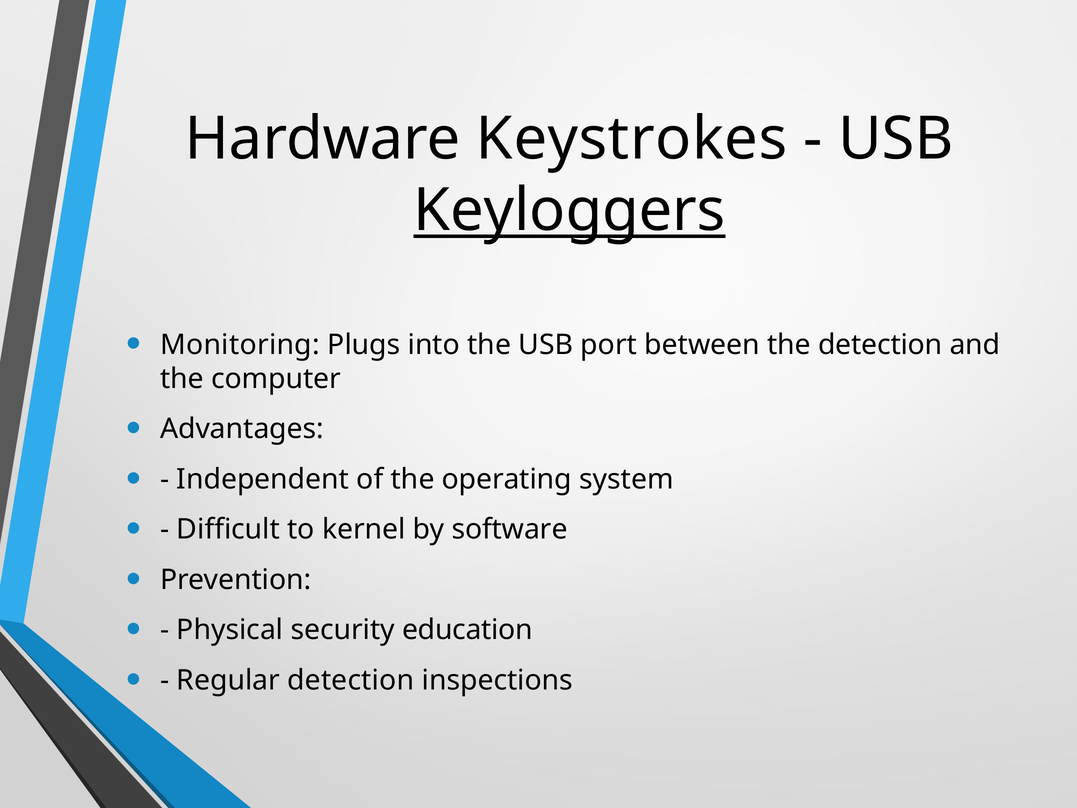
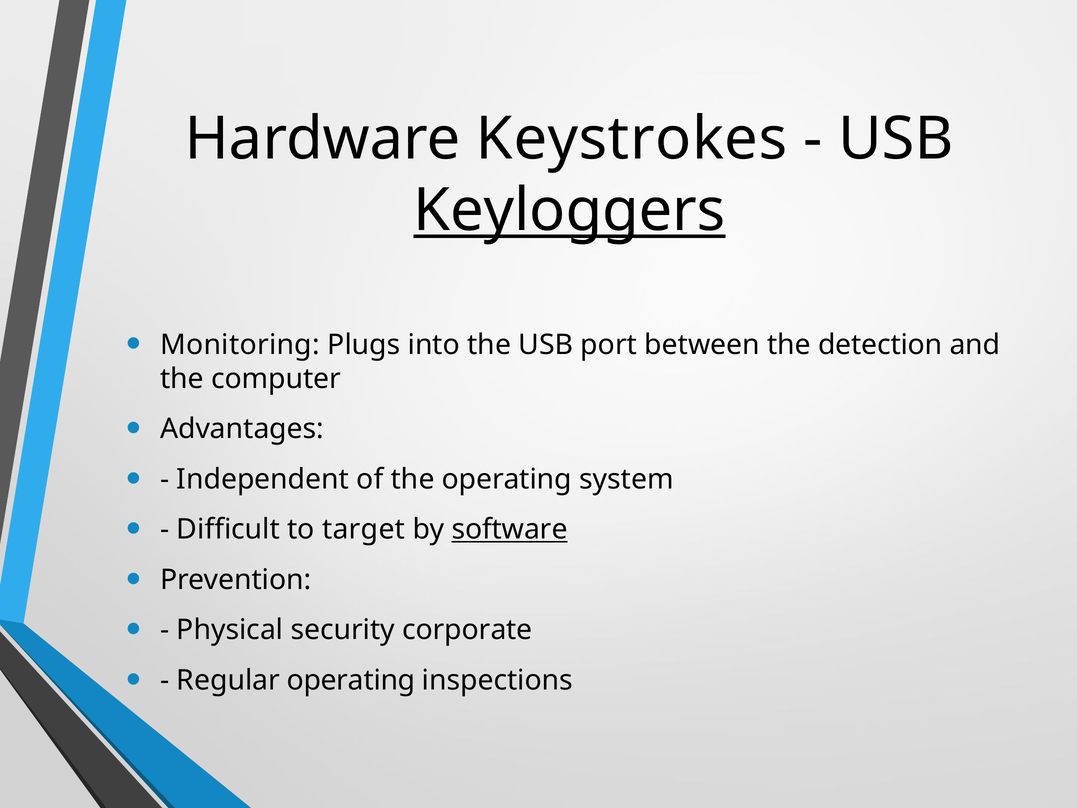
kernel: kernel -> target (364, 529)
software underline: none -> present (510, 529)
education: education -> corporate (467, 630)
Regular detection: detection -> operating (351, 680)
